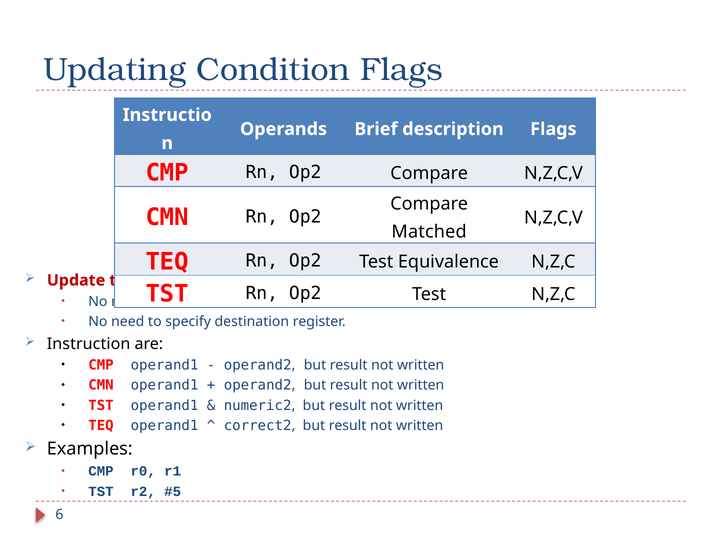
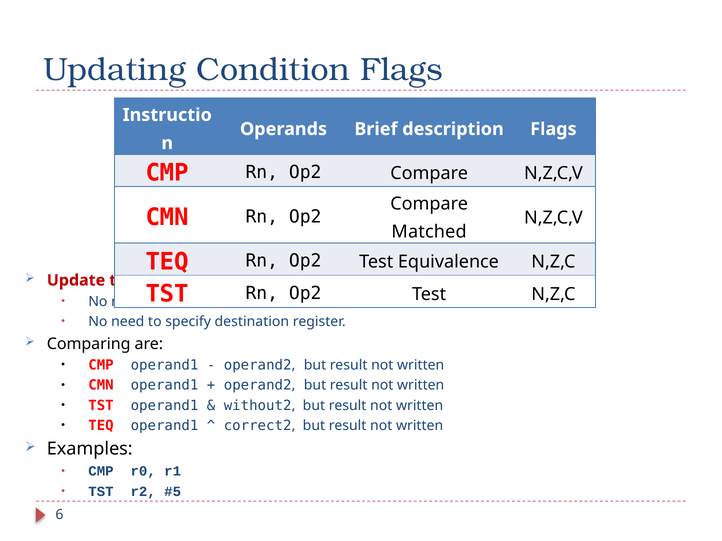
Instruction: Instruction -> Comparing (89, 344)
numeric2: numeric2 -> without2 (258, 406)
